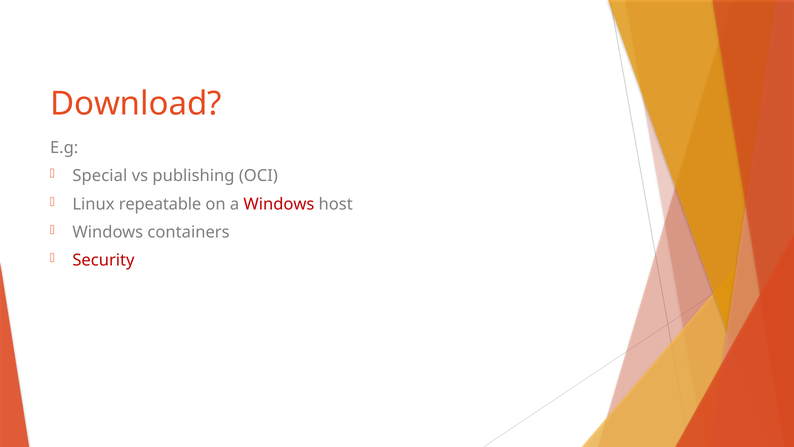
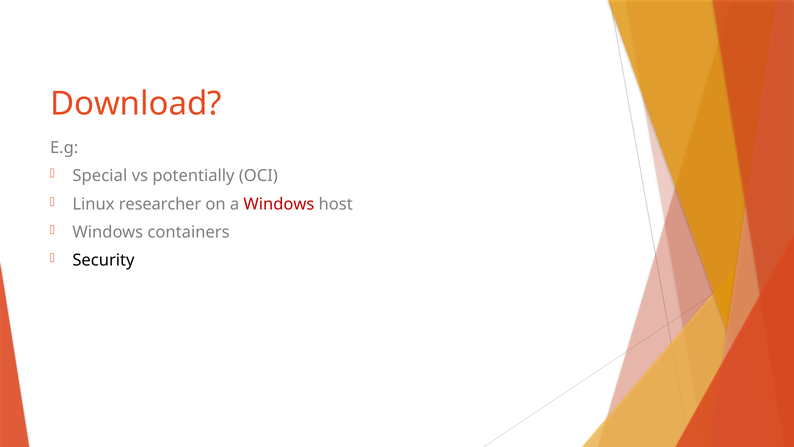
publishing: publishing -> potentially (193, 176)
repeatable: repeatable -> researcher (160, 204)
Security colour: red -> black (103, 260)
